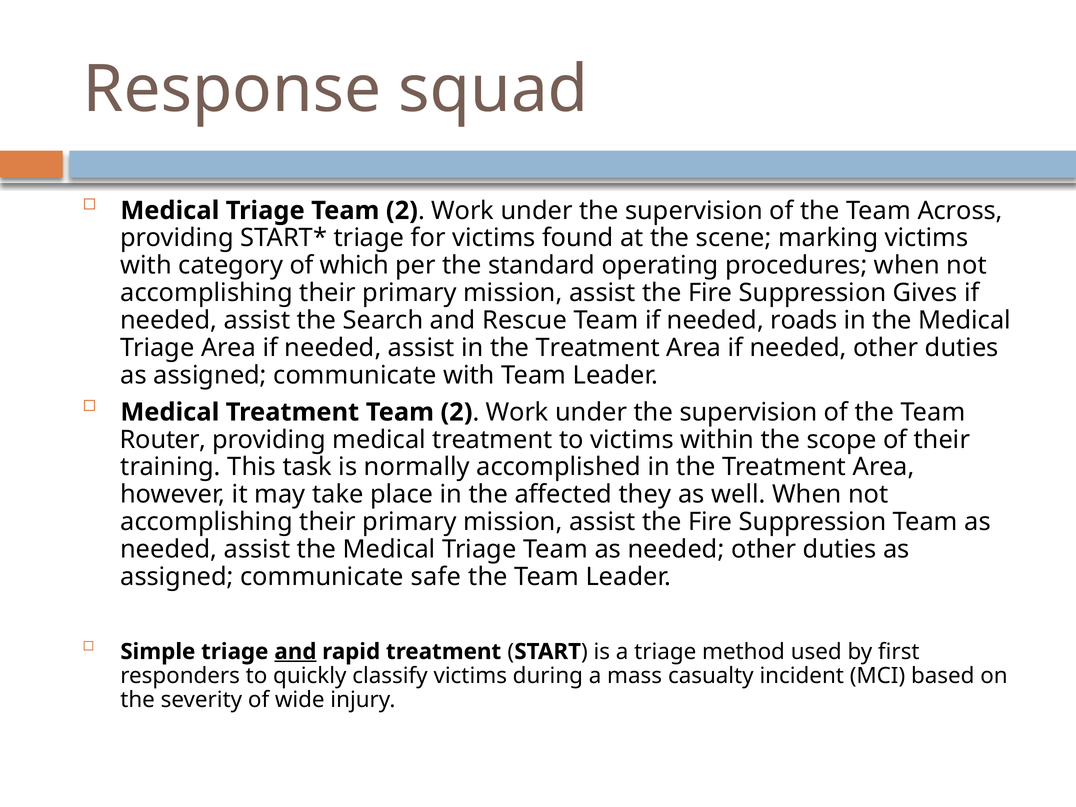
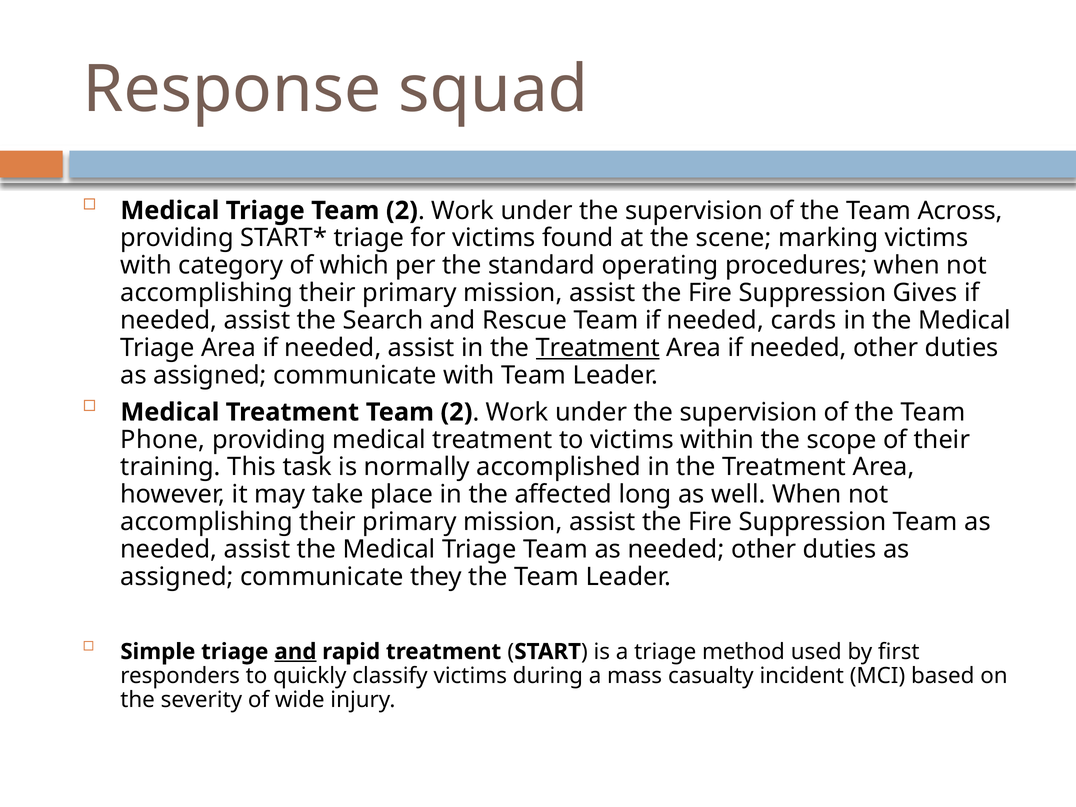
roads: roads -> cards (804, 320)
Treatment underline: none -> present (598, 348)
Router: Router -> Phone (163, 440)
they: they -> long (645, 495)
safe: safe -> they (436, 577)
